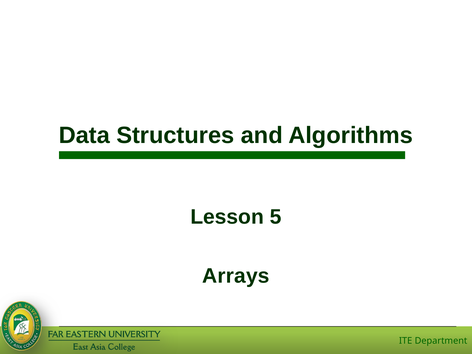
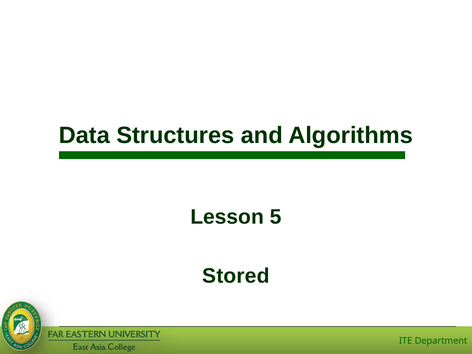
Arrays: Arrays -> Stored (236, 276)
